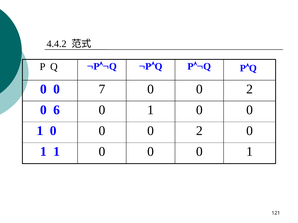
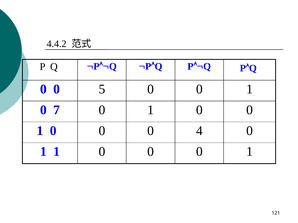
7: 7 -> 5 (102, 89)
2: 2 -> 1 (250, 89)
6: 6 -> 7 (57, 110)
0 0 0 2: 2 -> 4 (199, 131)
